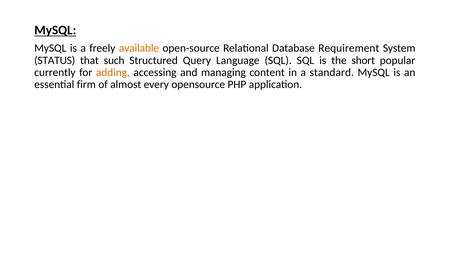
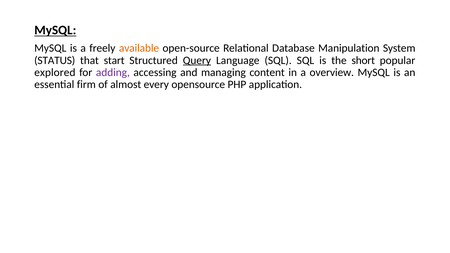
Requirement: Requirement -> Manipulation (349, 48)
such: such -> start (114, 60)
Query underline: none -> present (197, 60)
currently: currently -> explored (55, 72)
adding colour: orange -> purple (113, 72)
standard: standard -> overview (332, 72)
